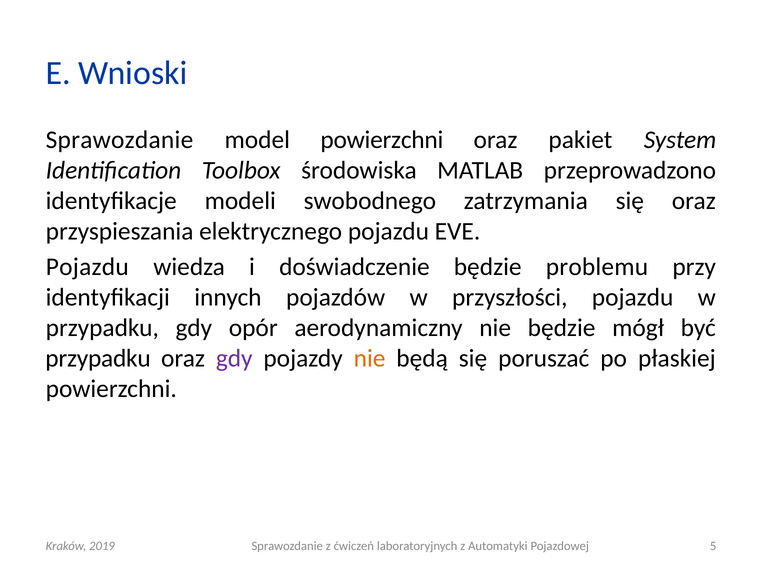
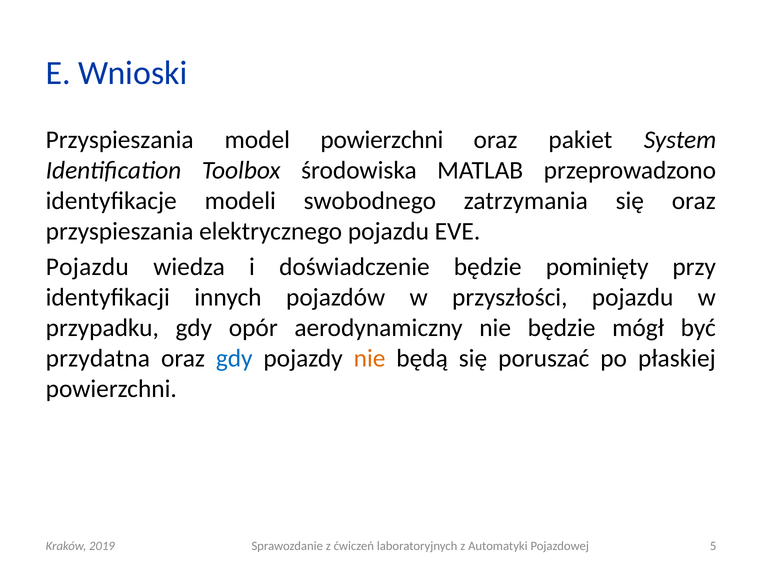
Sprawozdanie: Sprawozdanie -> Przyspieszania (120, 140)
problemu: problemu -> pominięty (597, 267)
przypadku: przypadku -> przydatna (98, 358)
gdy colour: purple -> blue (234, 358)
